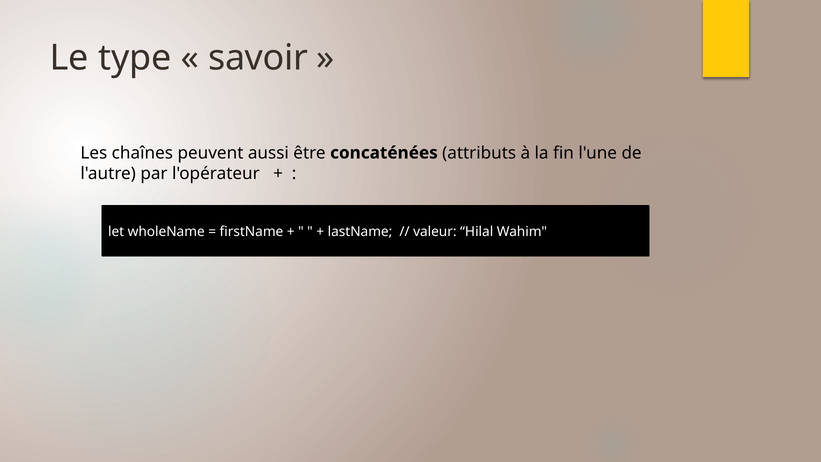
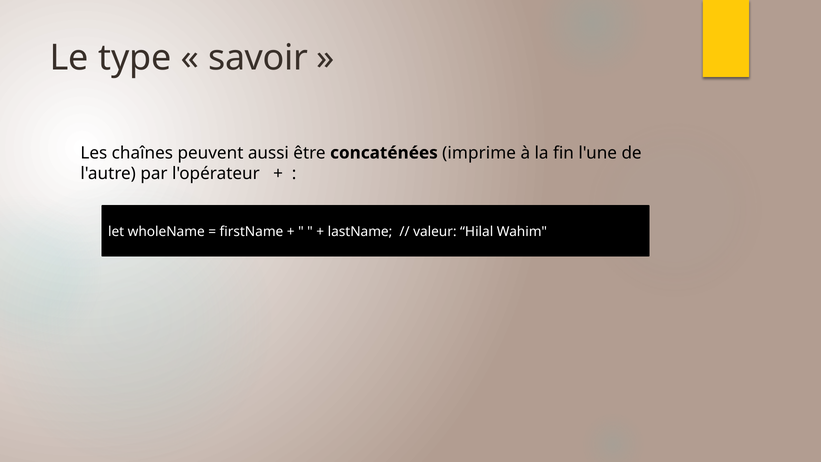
attributs: attributs -> imprime (479, 153)
